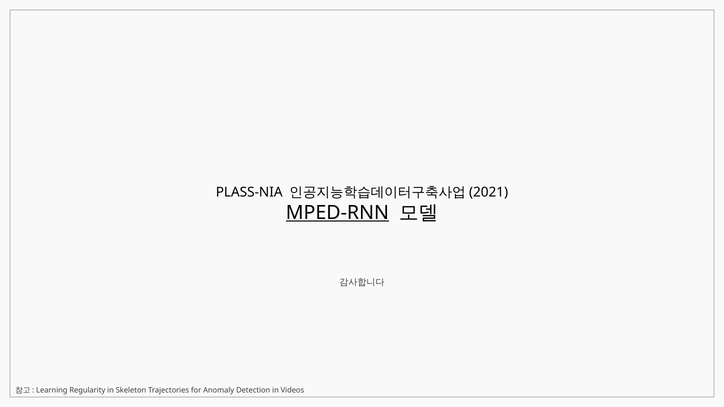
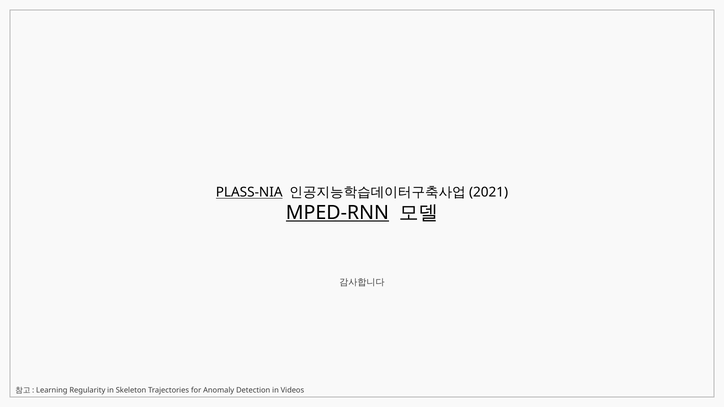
PLASS-NIA underline: none -> present (249, 193)
